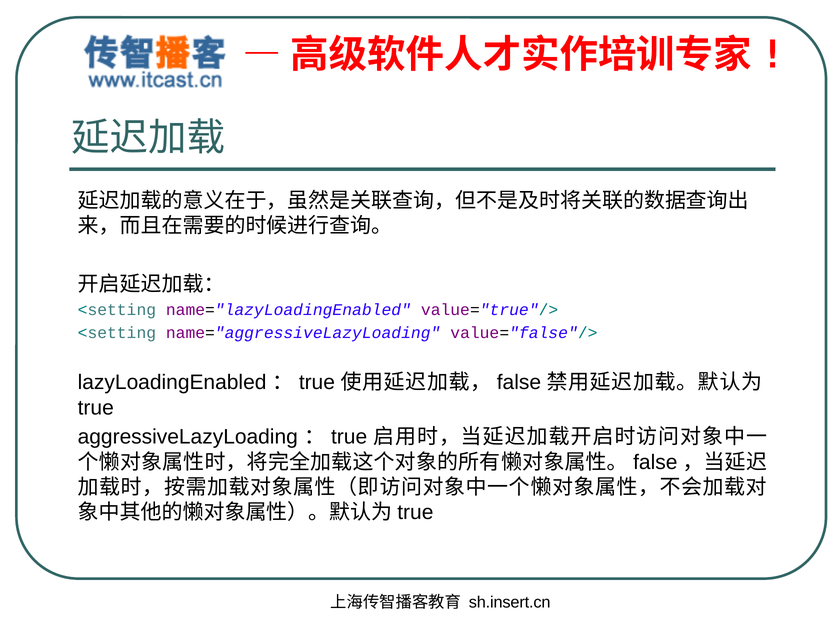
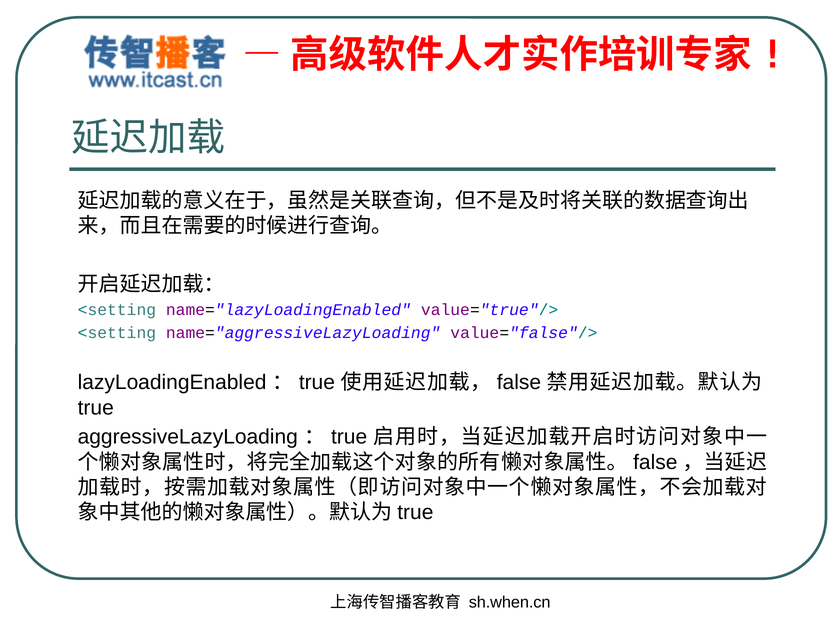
sh.insert.cn: sh.insert.cn -> sh.when.cn (510, 603)
